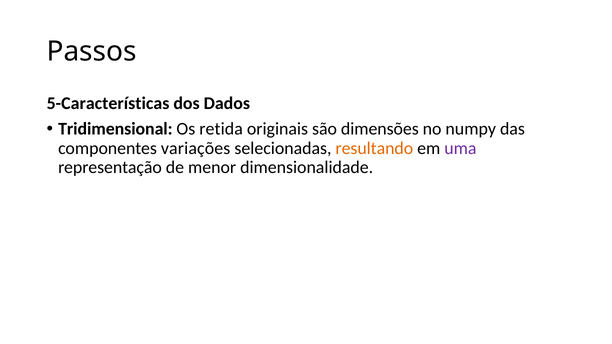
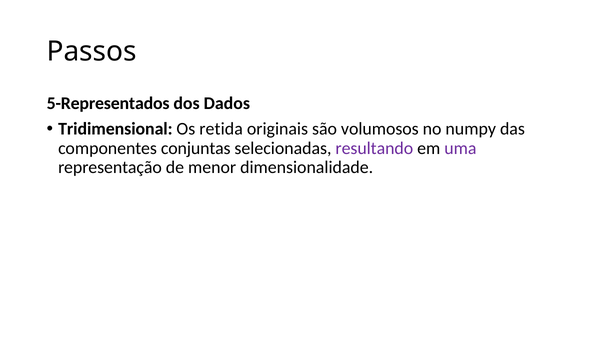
5-Características: 5-Características -> 5-Representados (108, 103)
dimensões: dimensões -> volumosos (380, 129)
variações: variações -> conjuntas (196, 148)
resultando colour: orange -> purple (374, 148)
